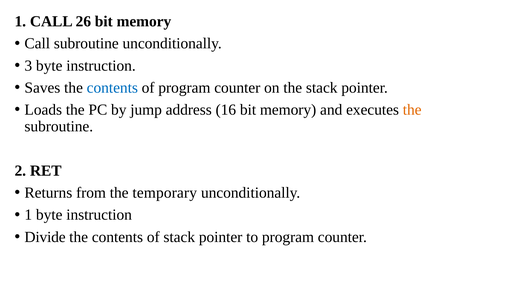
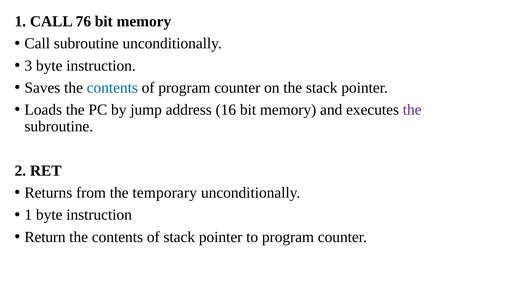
26: 26 -> 76 (83, 21)
the colour: orange -> purple (412, 110)
Divide: Divide -> Return (45, 237)
